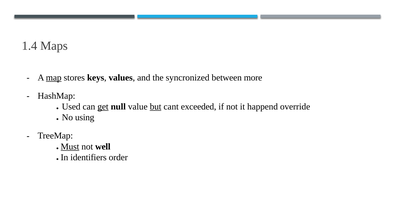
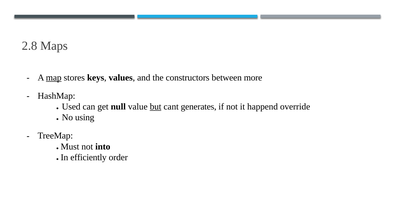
1.4: 1.4 -> 2.8 (29, 46)
syncronized: syncronized -> constructors (188, 78)
get underline: present -> none (103, 107)
exceeded: exceeded -> generates (199, 107)
Must underline: present -> none (70, 147)
well: well -> into (103, 147)
identifiers: identifiers -> efficiently (89, 158)
